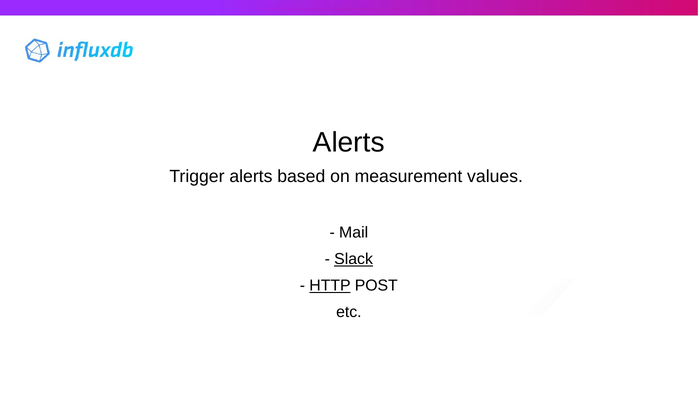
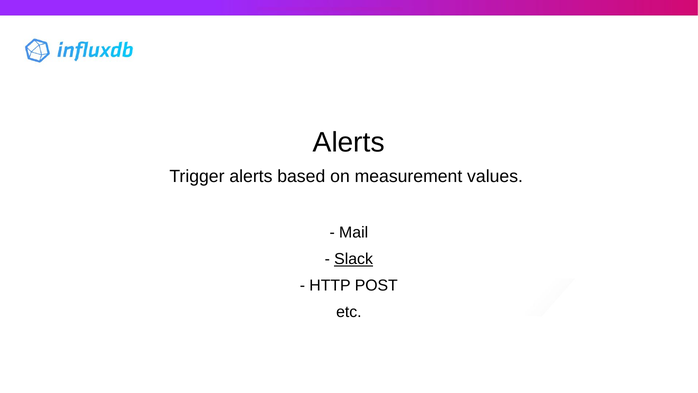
HTTP underline: present -> none (330, 285)
